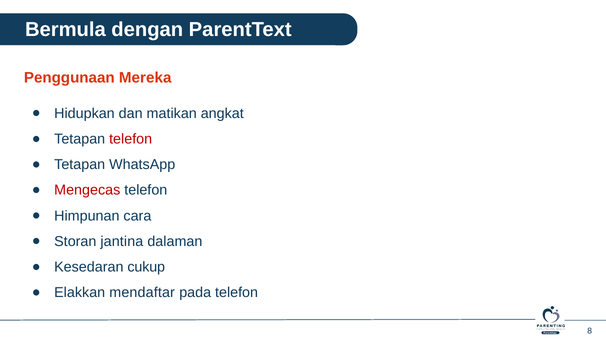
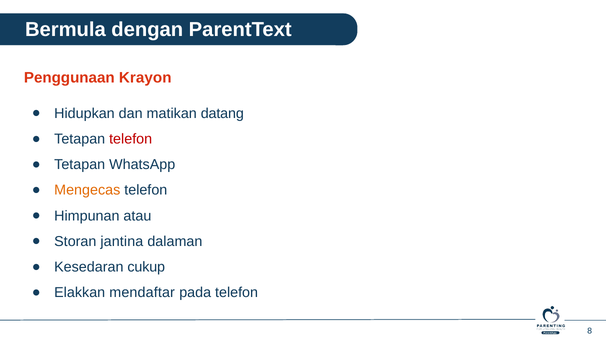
Mereka: Mereka -> Krayon (145, 78)
angkat: angkat -> datang (222, 113)
Mengecas colour: red -> orange (87, 190)
cara: cara -> atau (137, 216)
